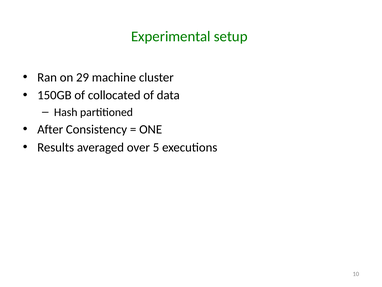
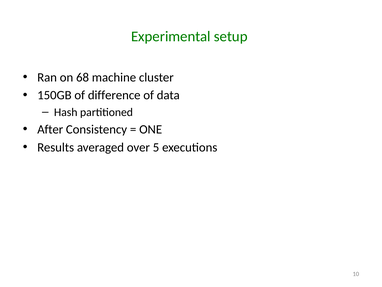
29: 29 -> 68 (83, 77)
collocated: collocated -> difference (114, 95)
